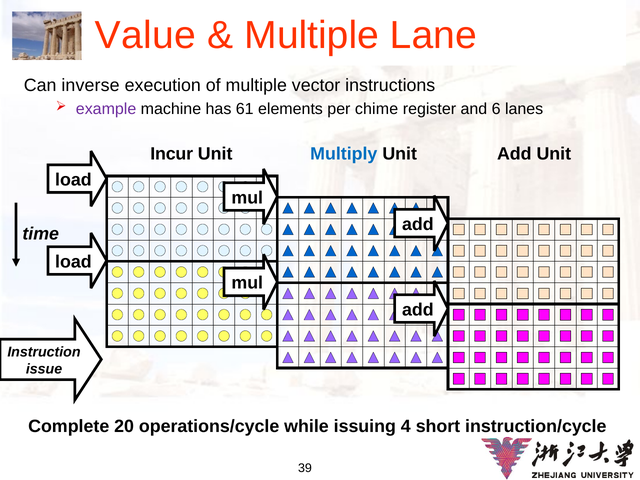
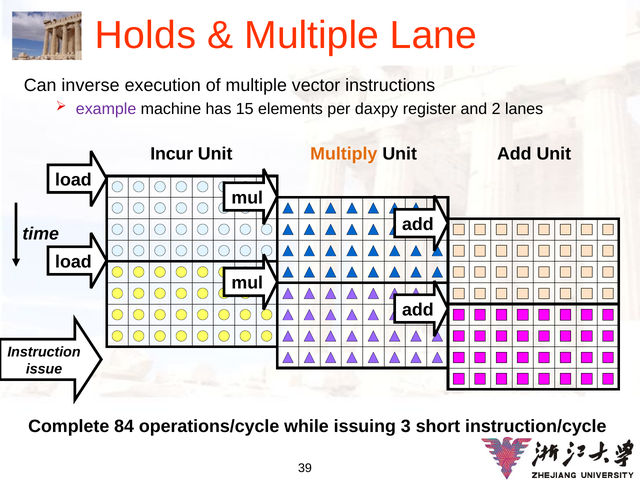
Value: Value -> Holds (145, 35)
61: 61 -> 15 (245, 109)
chime: chime -> daxpy (377, 109)
6: 6 -> 2 (496, 109)
Multiply colour: blue -> orange (344, 154)
20: 20 -> 84 (124, 426)
4: 4 -> 3 (406, 426)
